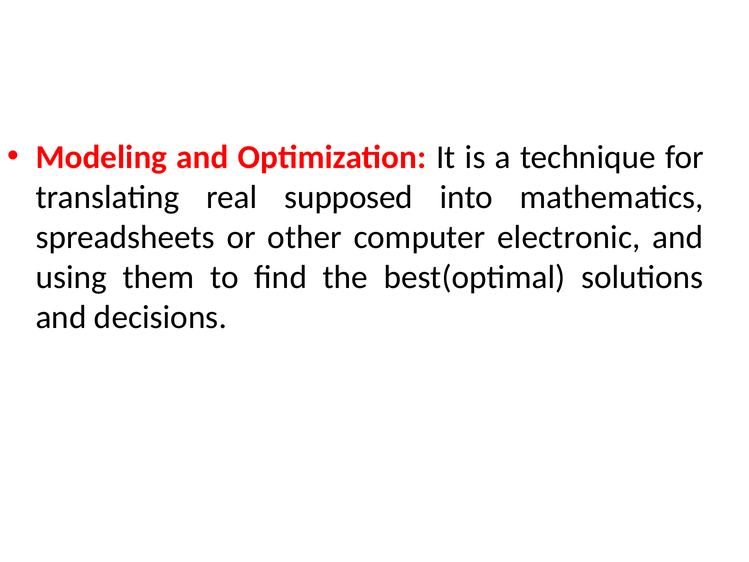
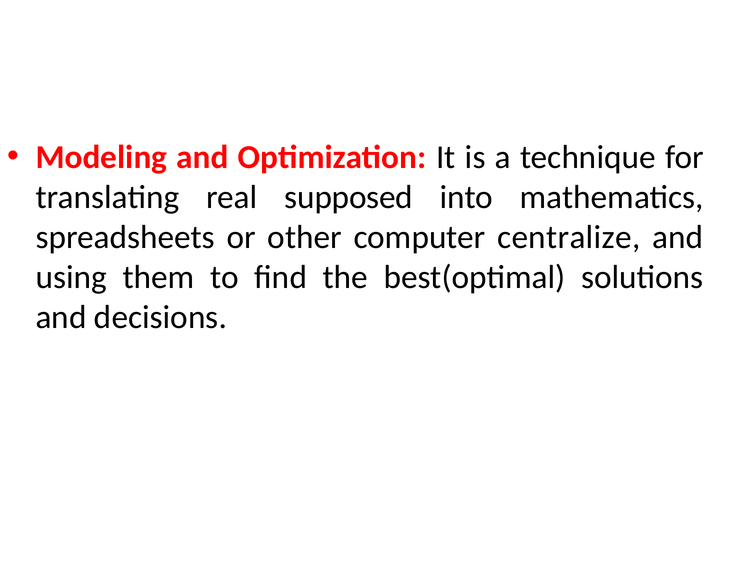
electronic: electronic -> centralize (569, 237)
